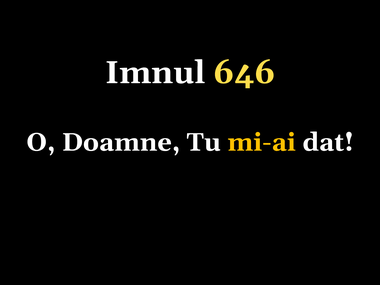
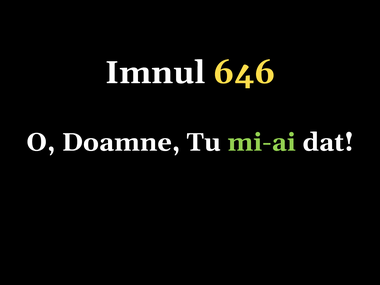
mi-ai colour: yellow -> light green (262, 142)
